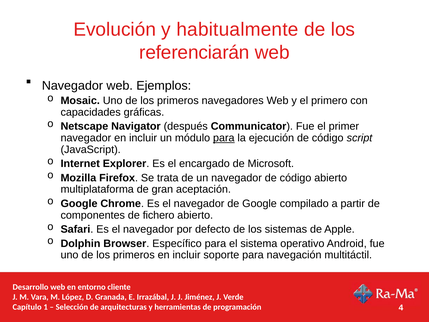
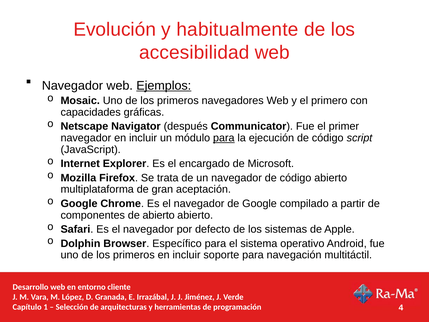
referenciarán: referenciarán -> accesibilidad (194, 52)
Ejemplos underline: none -> present (164, 86)
de fichero: fichero -> abierto (159, 215)
